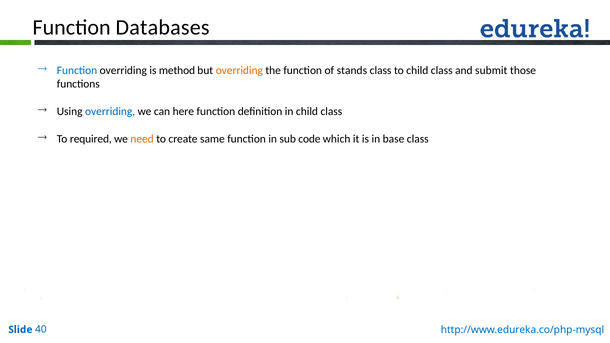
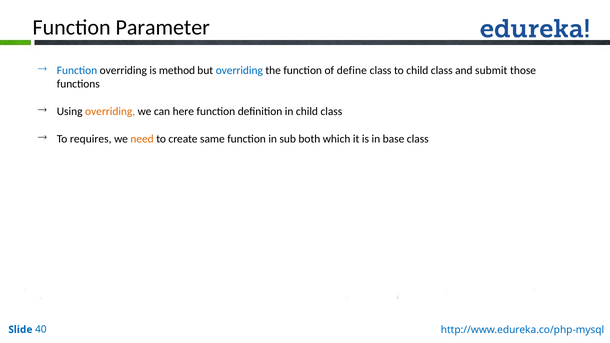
Databases: Databases -> Parameter (163, 27)
overriding colour: orange -> blue (239, 70)
stands: stands -> define (352, 70)
overriding colour: blue -> orange (110, 111)
required: required -> requires (91, 139)
code: code -> both (309, 139)
